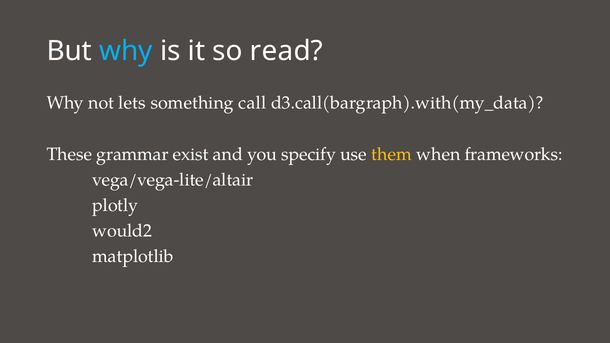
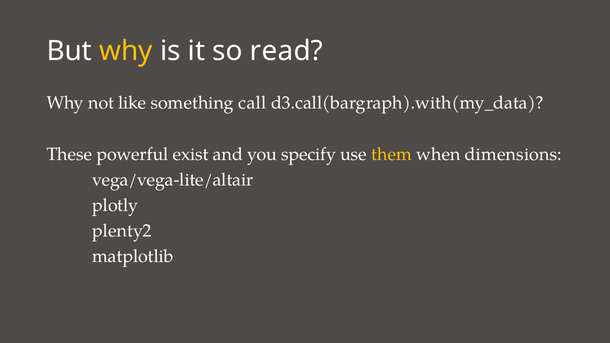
why colour: light blue -> yellow (126, 51)
lets: lets -> like (132, 103)
grammar: grammar -> powerful (132, 154)
frameworks: frameworks -> dimensions (513, 154)
would2: would2 -> plenty2 (122, 231)
